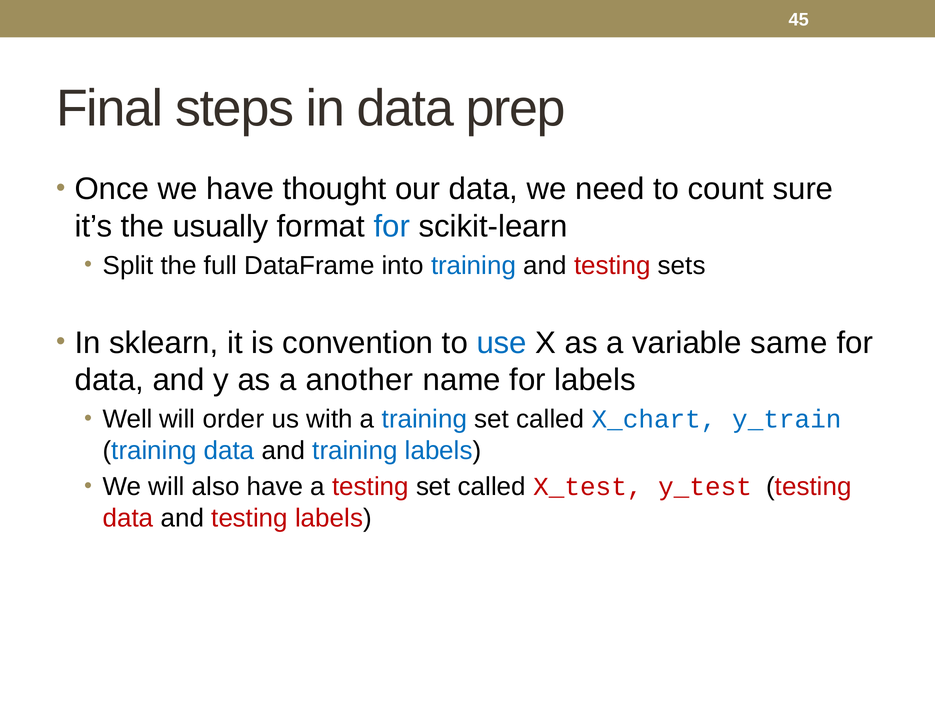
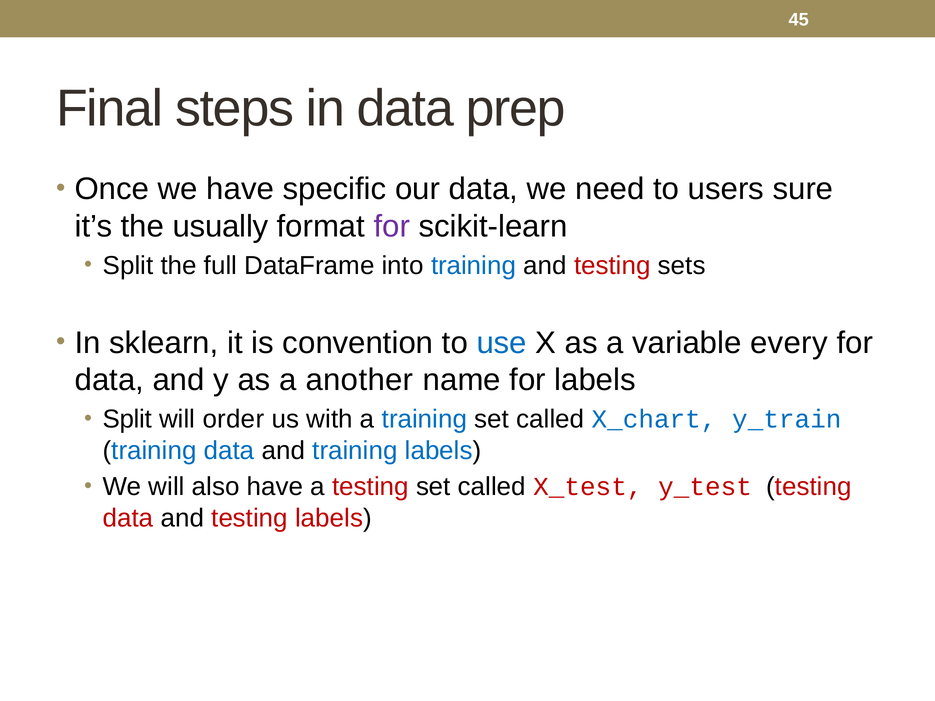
thought: thought -> specific (335, 189)
count: count -> users (726, 189)
for colour: blue -> purple (392, 227)
same: same -> every (789, 343)
Well: Well -> Split (127, 419)
